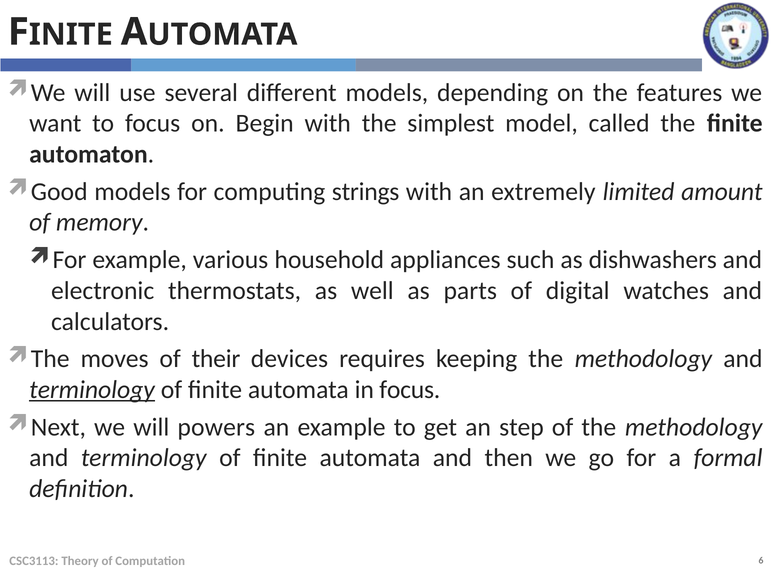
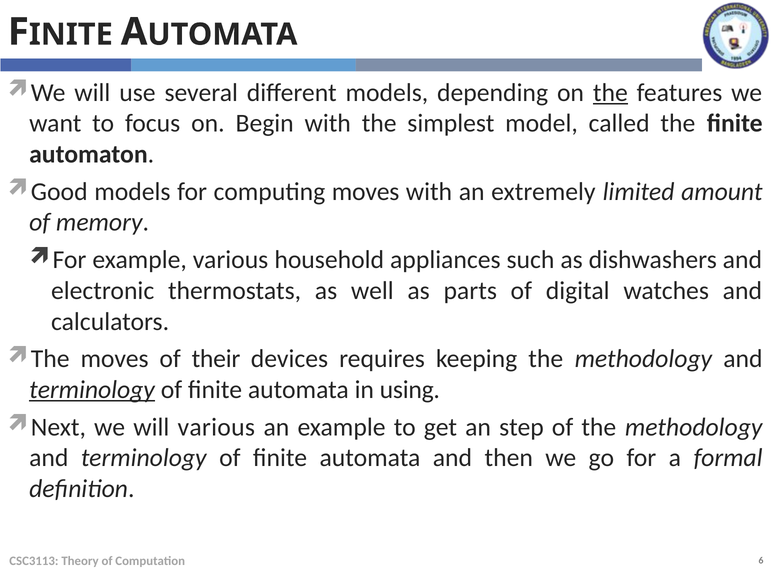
the underline: none -> present (610, 92)
computing strings: strings -> moves (366, 191)
in focus: focus -> using (410, 389)
will powers: powers -> various (216, 427)
